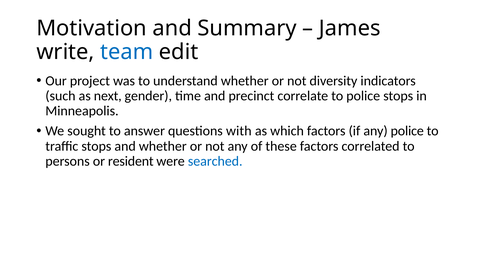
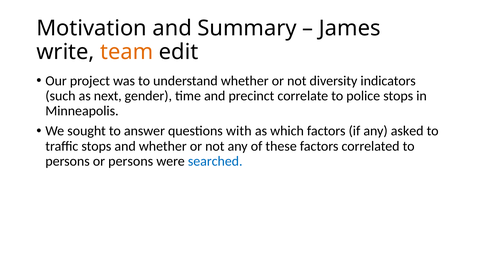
team colour: blue -> orange (127, 52)
any police: police -> asked (407, 131)
or resident: resident -> persons (131, 161)
